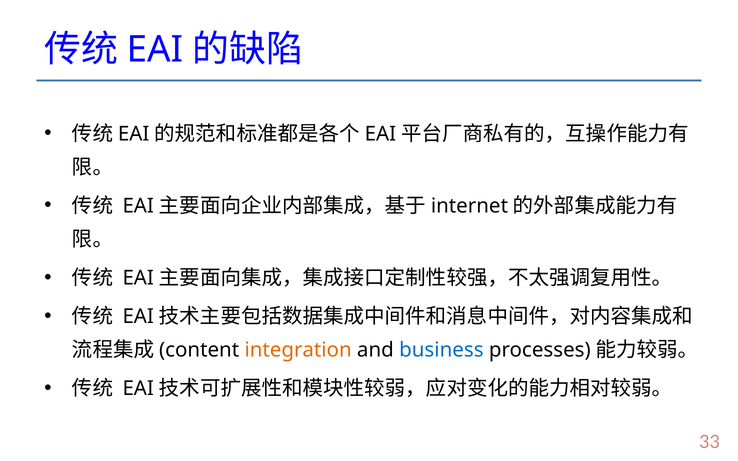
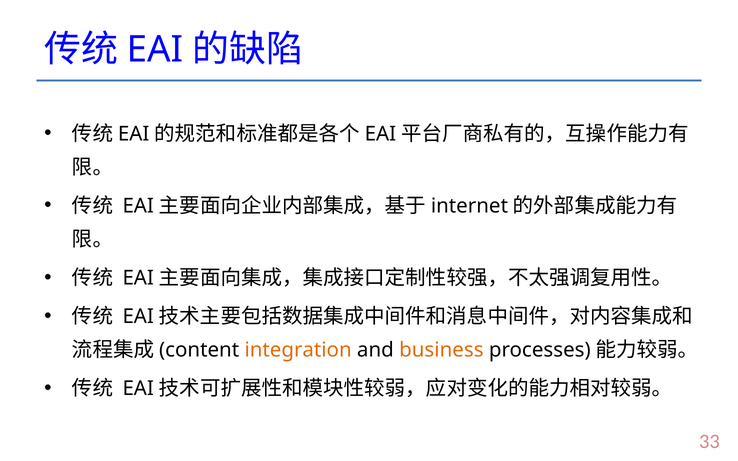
business colour: blue -> orange (441, 350)
